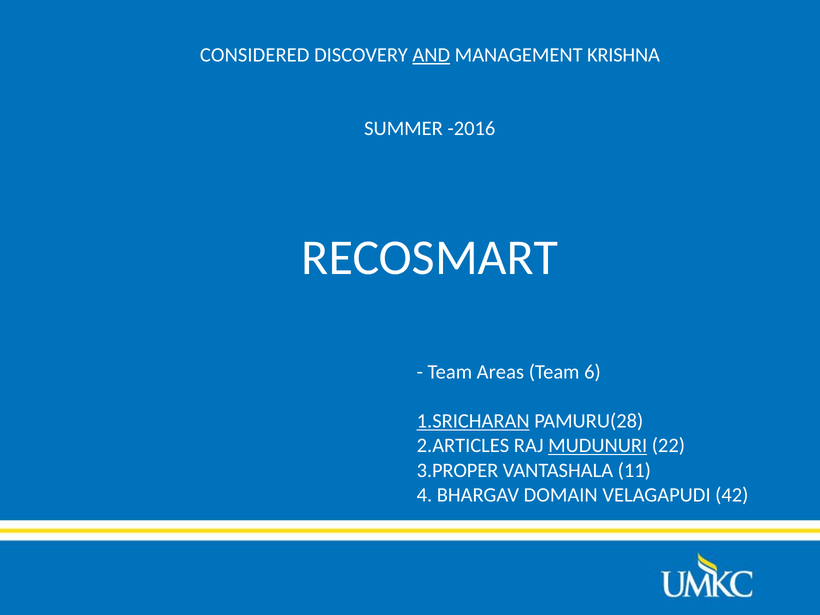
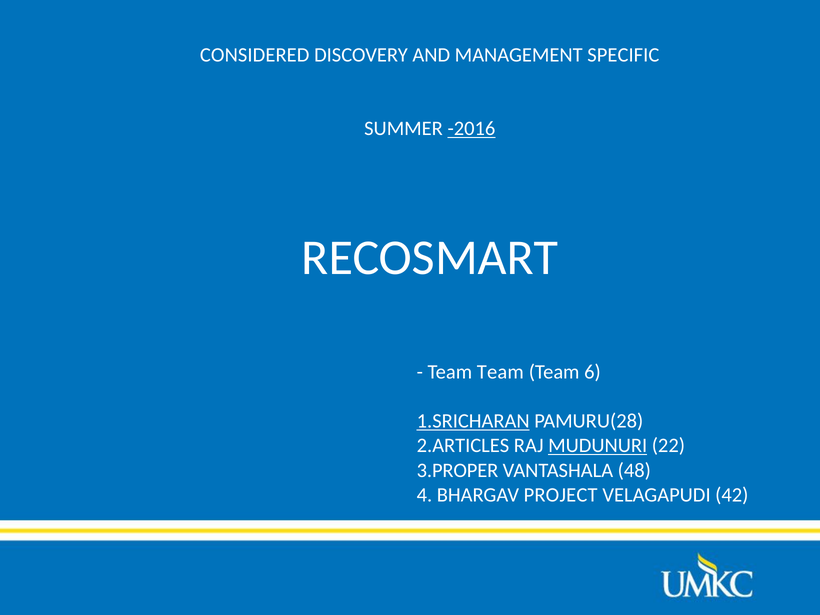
AND underline: present -> none (431, 55)
KRISHNA: KRISHNA -> SPECIFIC (623, 55)
-2016 underline: none -> present (471, 129)
Areas: Areas -> Team (500, 372)
11: 11 -> 48 (634, 470)
DOMAIN: DOMAIN -> PROJECT (561, 495)
